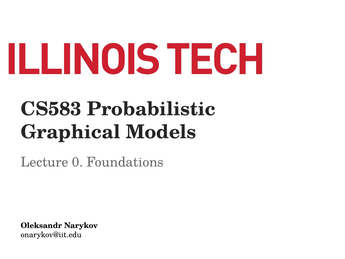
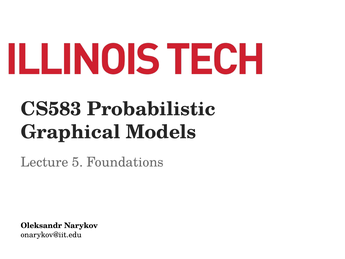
0: 0 -> 5 (77, 162)
